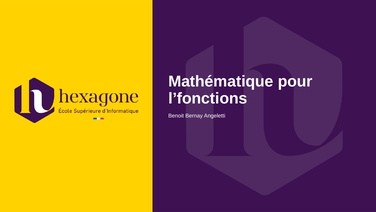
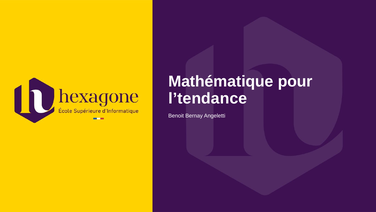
l’fonctions: l’fonctions -> l’tendance (208, 98)
